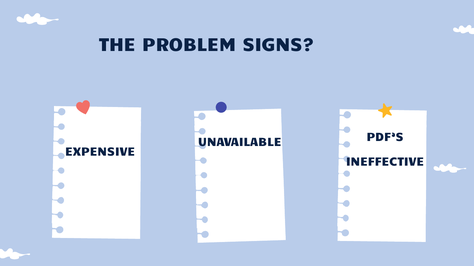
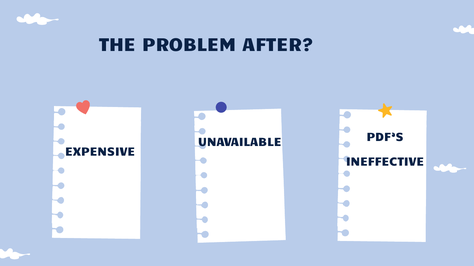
SIGNS: SIGNS -> AFTER (278, 45)
